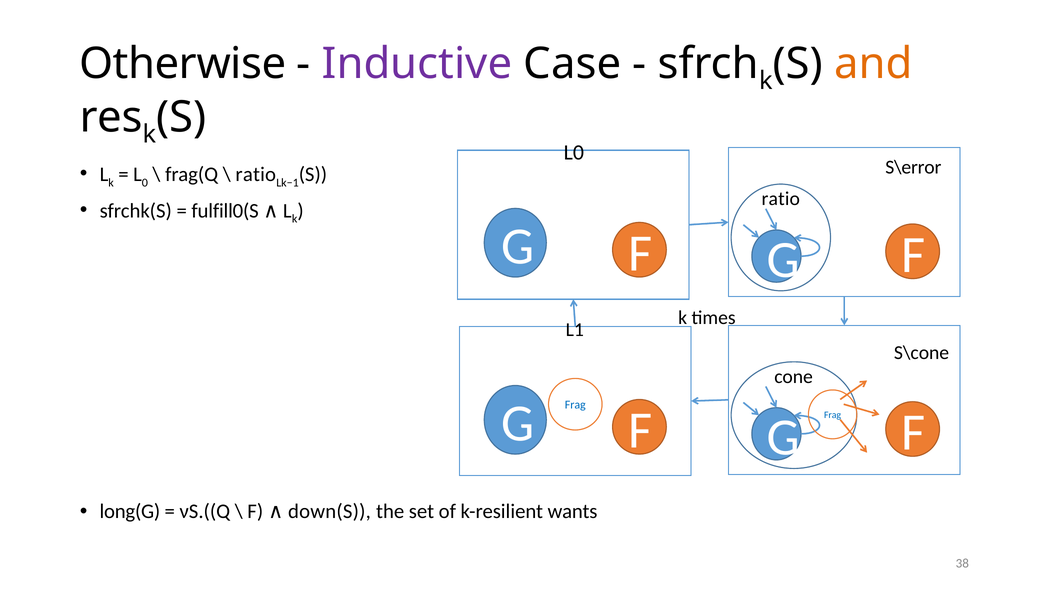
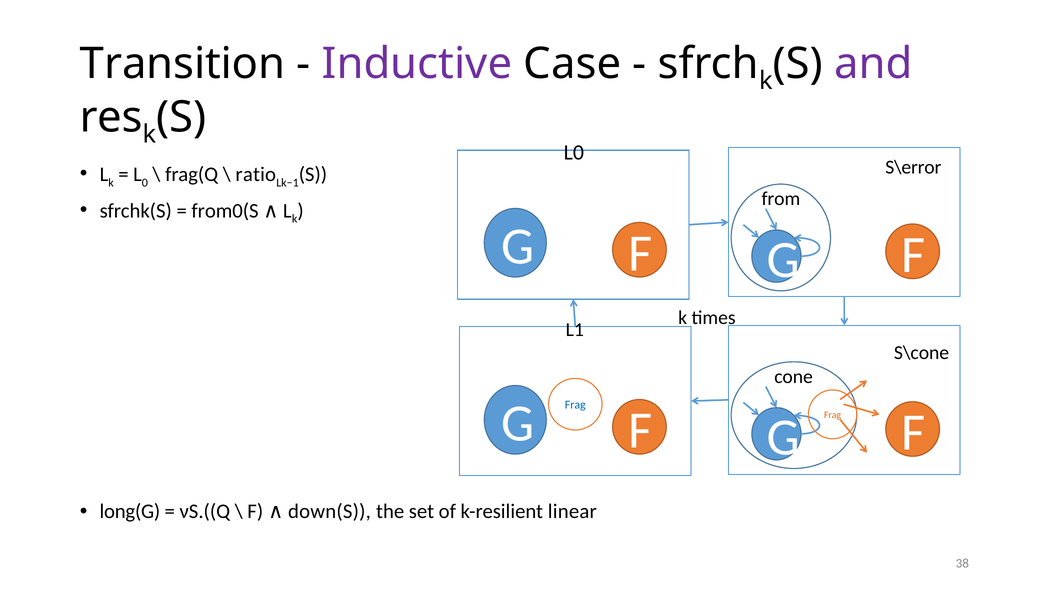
Otherwise: Otherwise -> Transition (183, 64)
and colour: orange -> purple (873, 64)
ratio: ratio -> from (781, 199)
fulfill0(S: fulfill0(S -> from0(S (225, 211)
Frag colour: blue -> orange (833, 415)
wants: wants -> linear (572, 512)
